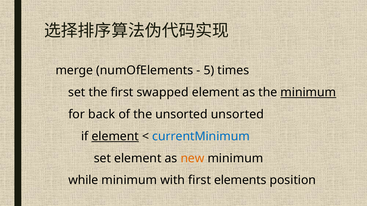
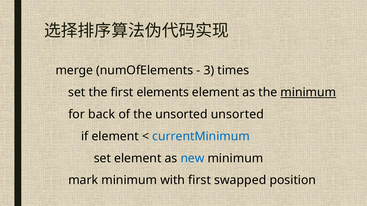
5: 5 -> 3 (209, 70)
swapped: swapped -> elements (163, 93)
element underline: present -> none (115, 137)
new colour: orange -> blue (192, 159)
while: while -> mark (83, 181)
elements: elements -> swapped (240, 181)
